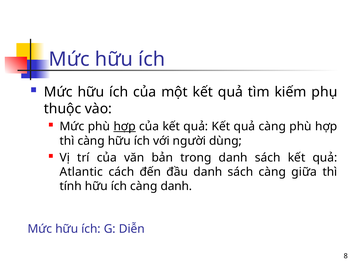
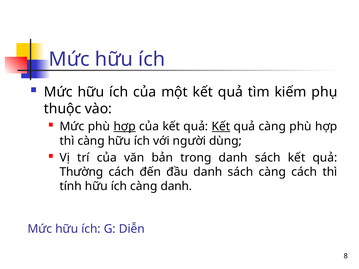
Kết underline: none -> present (221, 127)
Atlantic: Atlantic -> Thường (81, 172)
càng giữa: giữa -> cách (304, 172)
